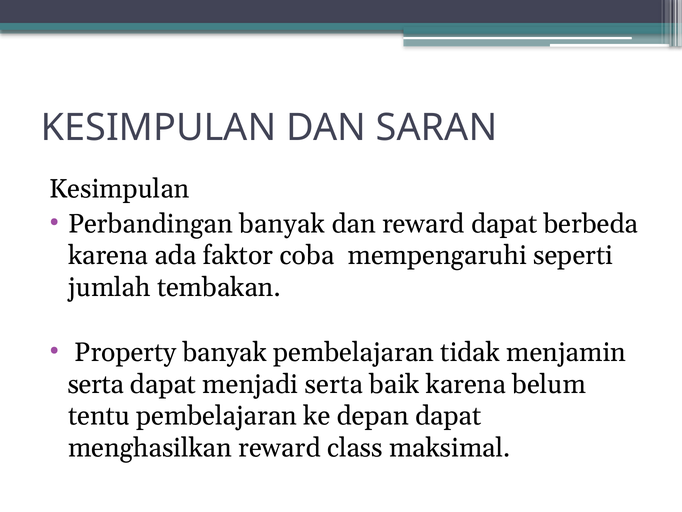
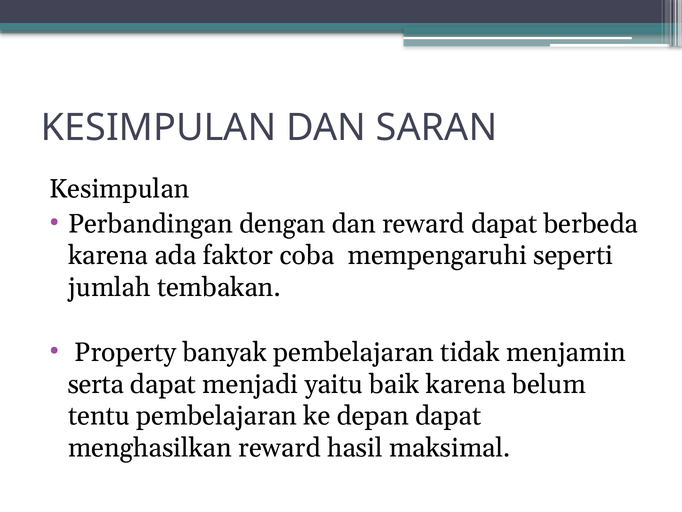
Perbandingan banyak: banyak -> dengan (282, 224)
menjadi serta: serta -> yaitu (334, 384)
class: class -> hasil (355, 448)
